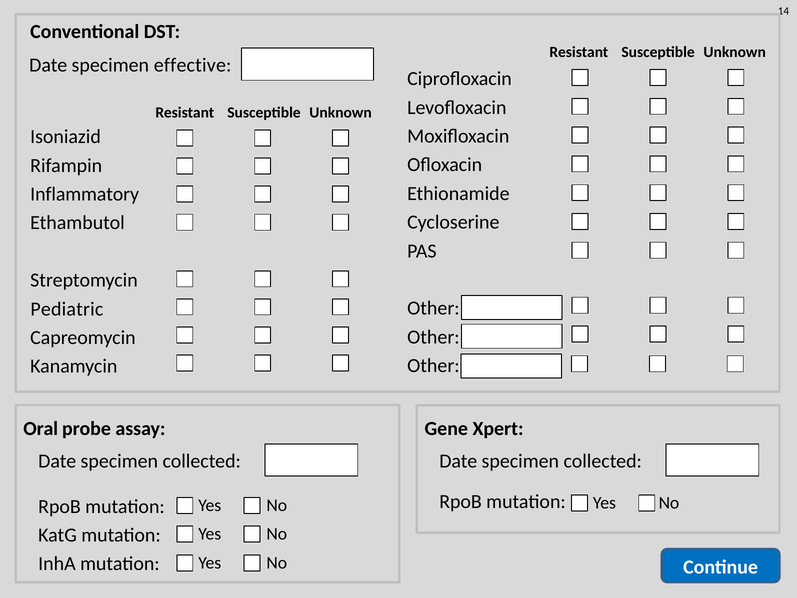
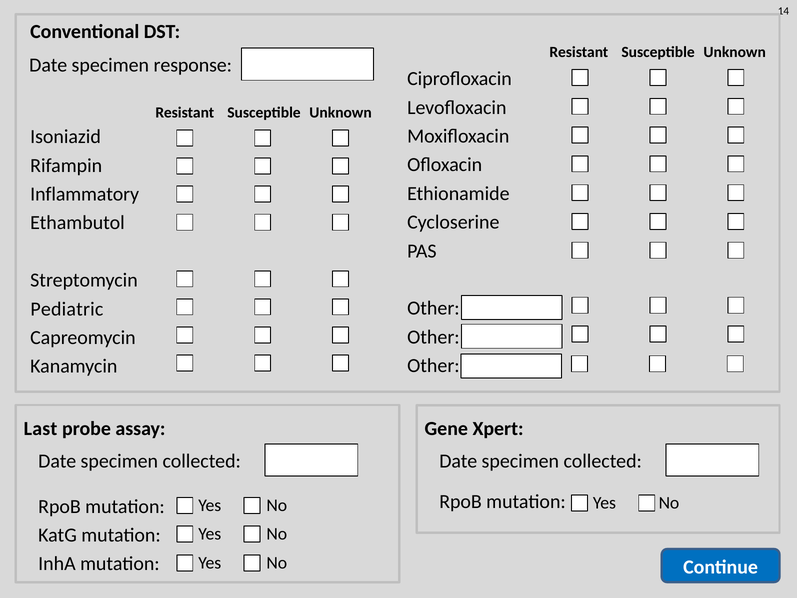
effective: effective -> response (193, 65)
Oral: Oral -> Last (40, 428)
